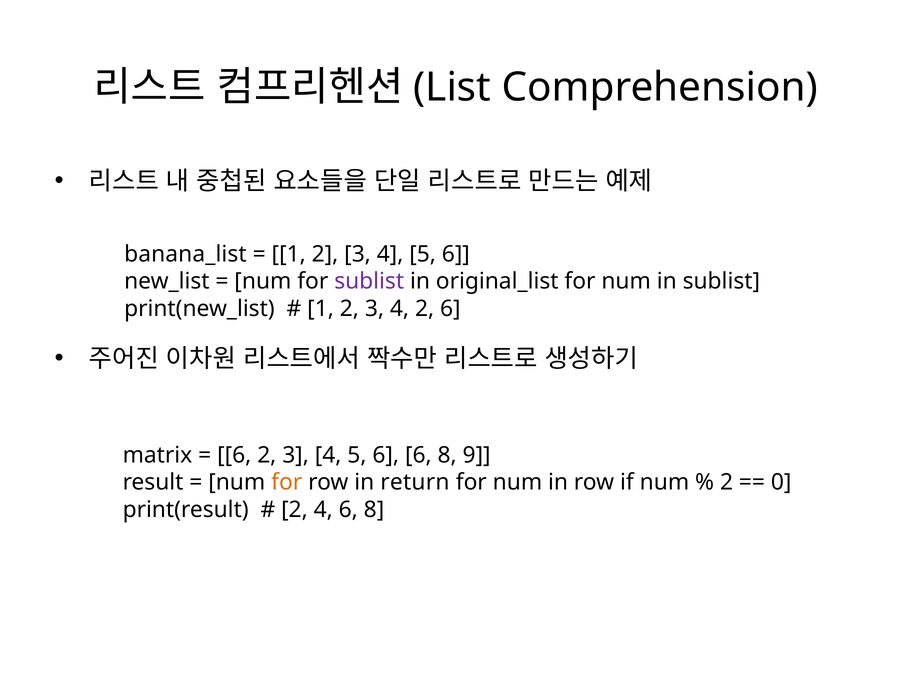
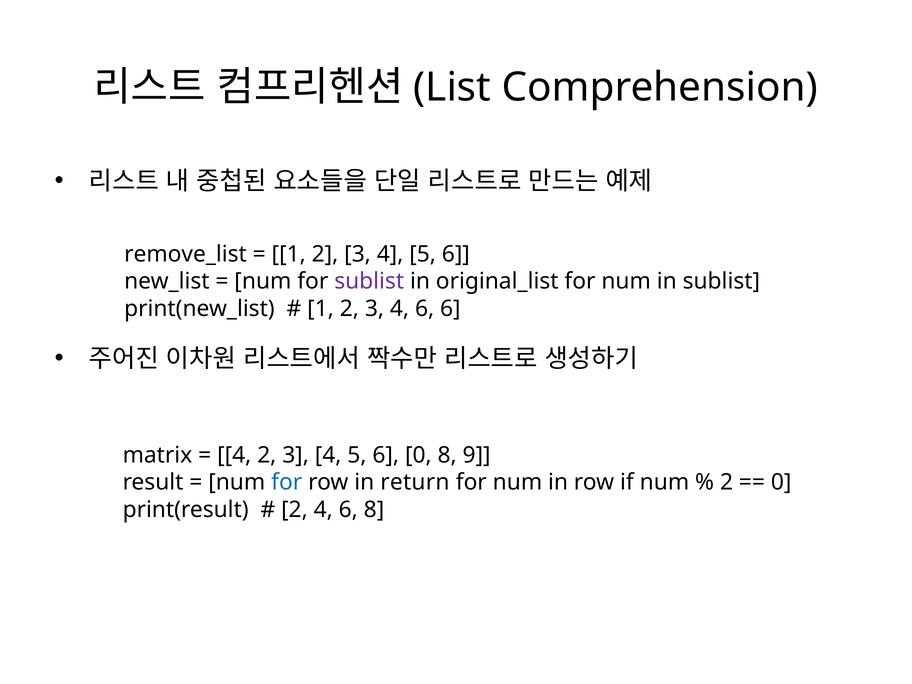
banana_list: banana_list -> remove_list (185, 254)
3 4 2: 2 -> 6 (425, 309)
6: 6 -> 4 (234, 455)
6 6: 6 -> 0 (418, 455)
for colour: orange -> blue (287, 482)
